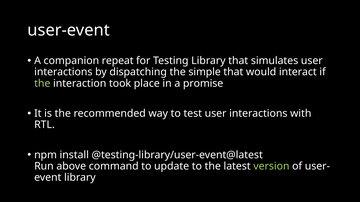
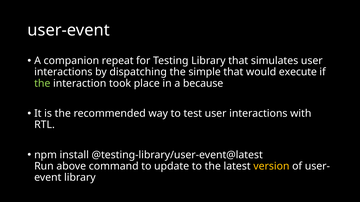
interact: interact -> execute (298, 72)
promise: promise -> because (203, 84)
version colour: light green -> yellow (271, 167)
